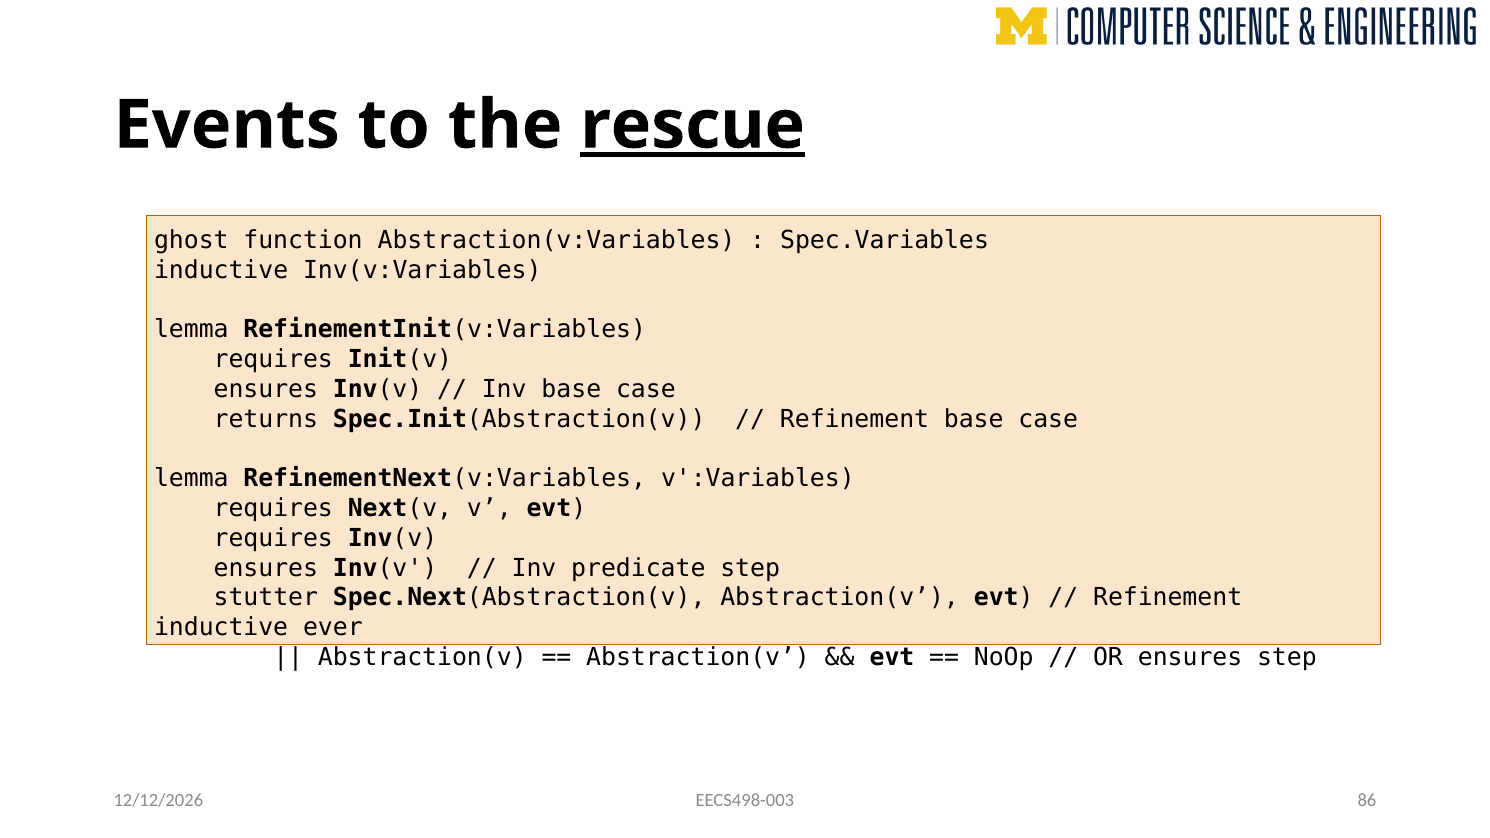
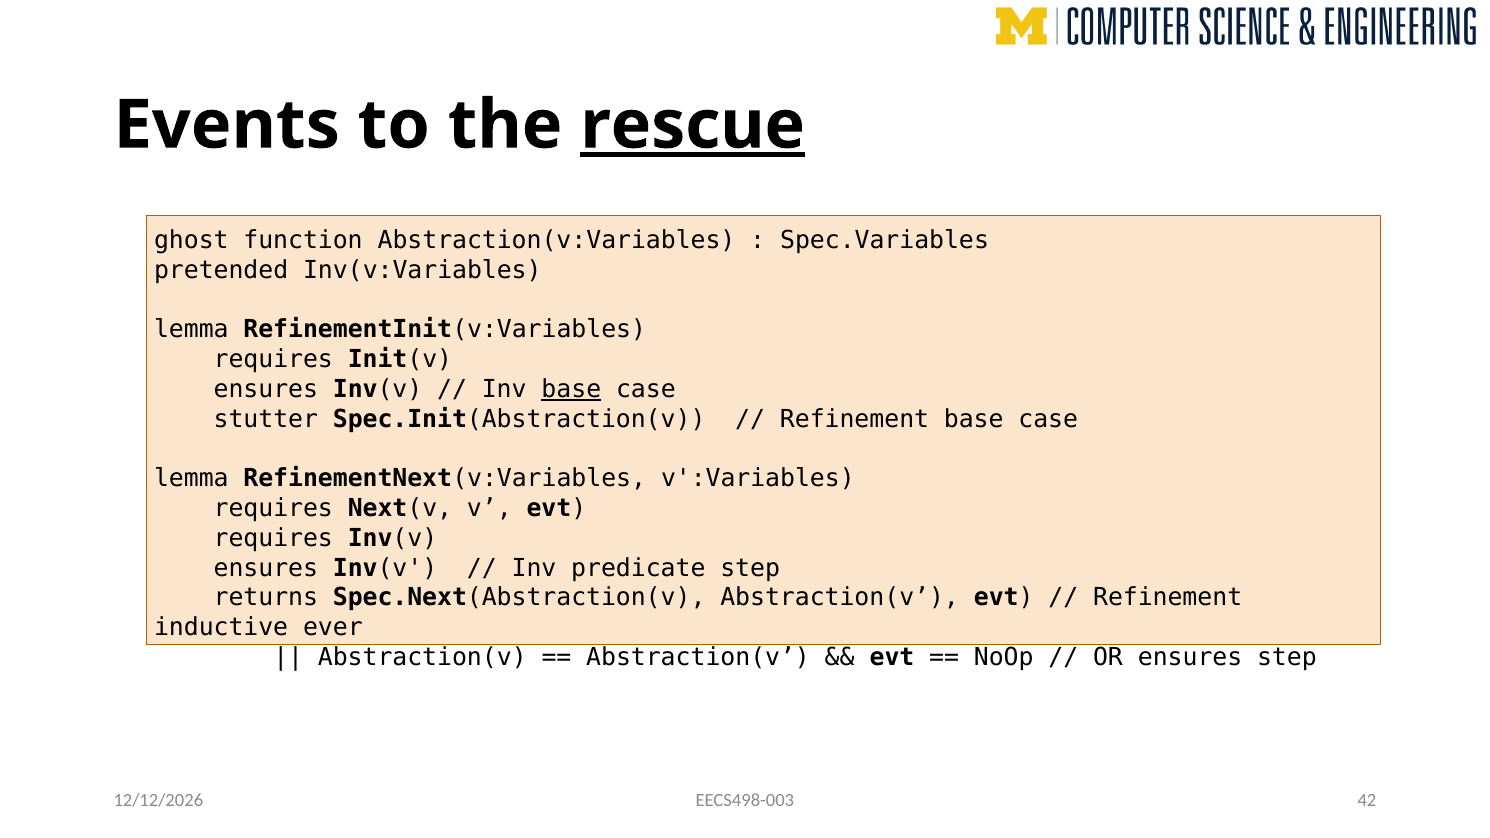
inductive: inductive -> pretended (221, 270)
base underline: none -> present (571, 389)
returns: returns -> stutter (266, 419)
stutter: stutter -> returns (266, 598)
86: 86 -> 42 (1367, 800)
